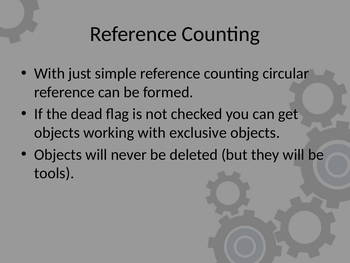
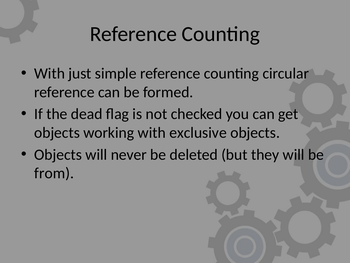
tools: tools -> from (54, 173)
